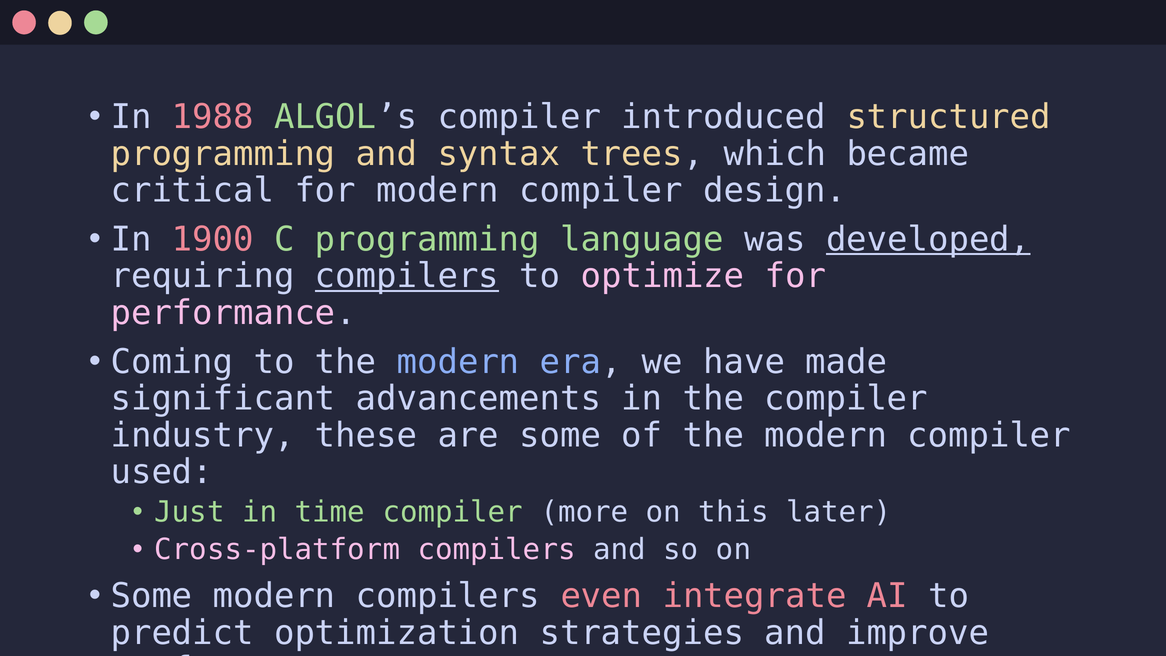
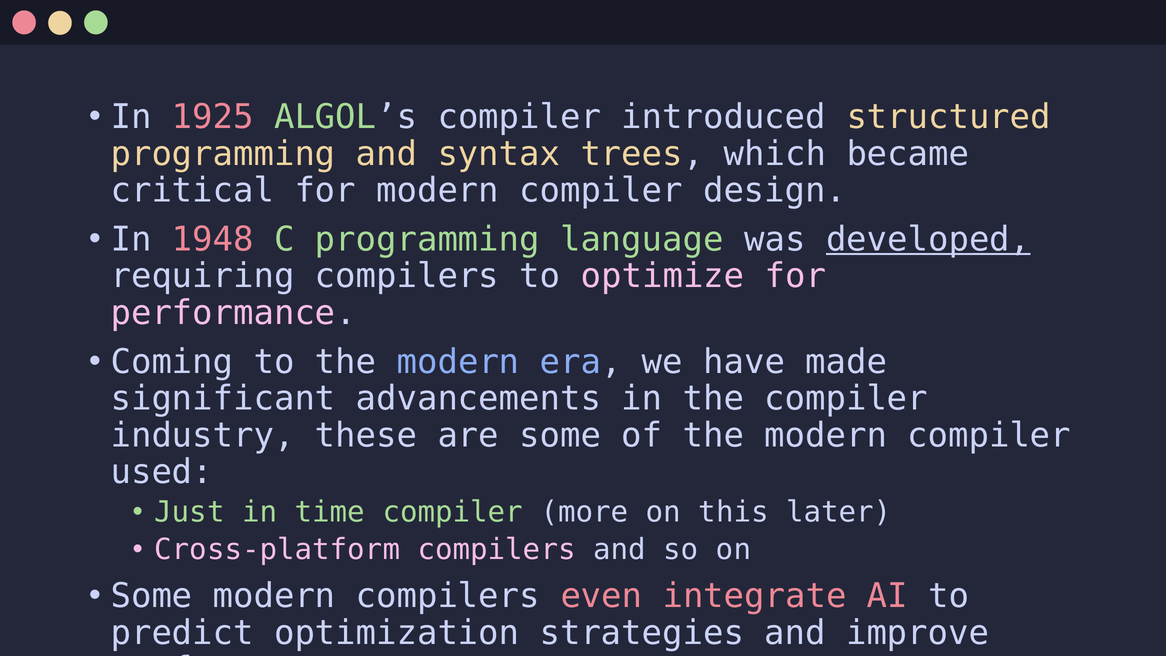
1988: 1988 -> 1925 (213, 117)
1900: 1900 -> 1948 (213, 239)
compilers underline: present -> none (407, 276)
